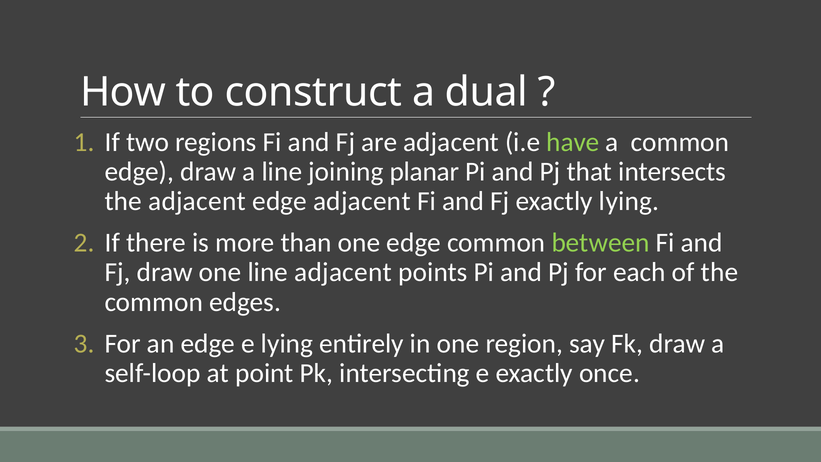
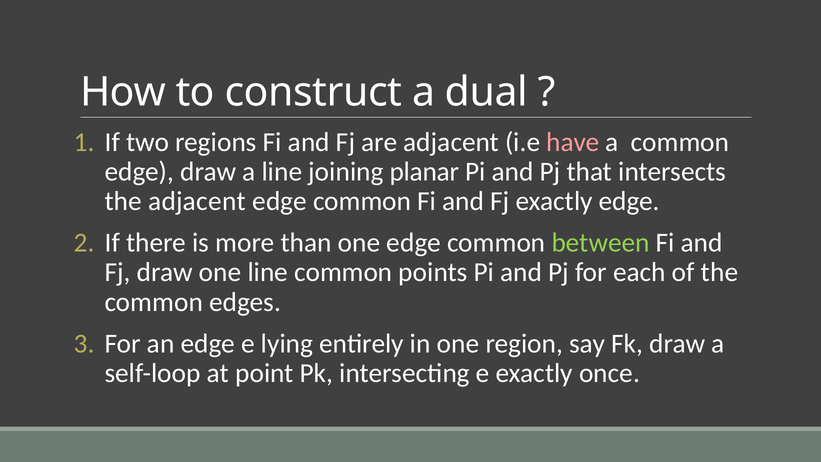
have colour: light green -> pink (573, 142)
adjacent: adjacent -> common (362, 201)
exactly lying: lying -> edge (629, 201)
line adjacent: adjacent -> common (343, 272)
